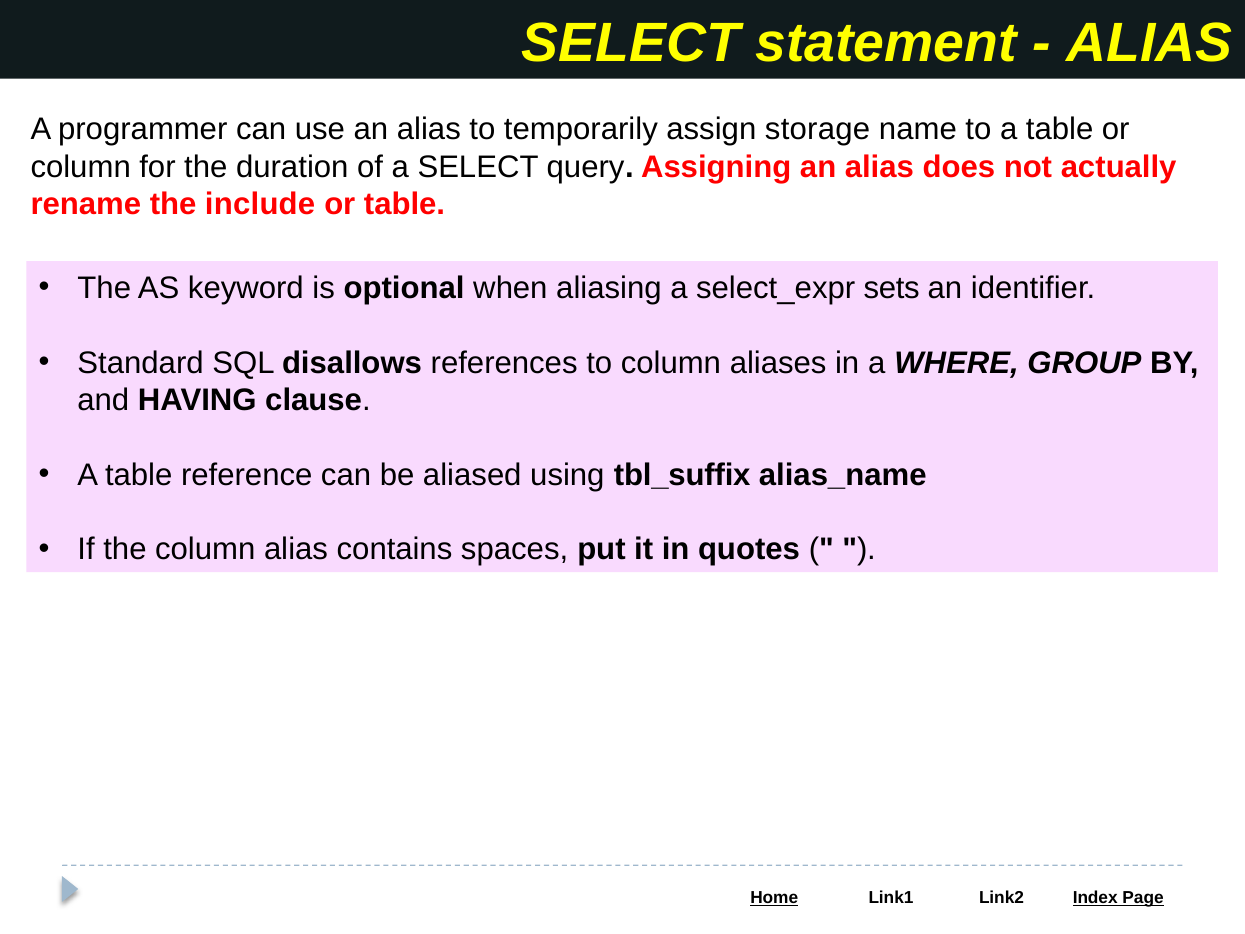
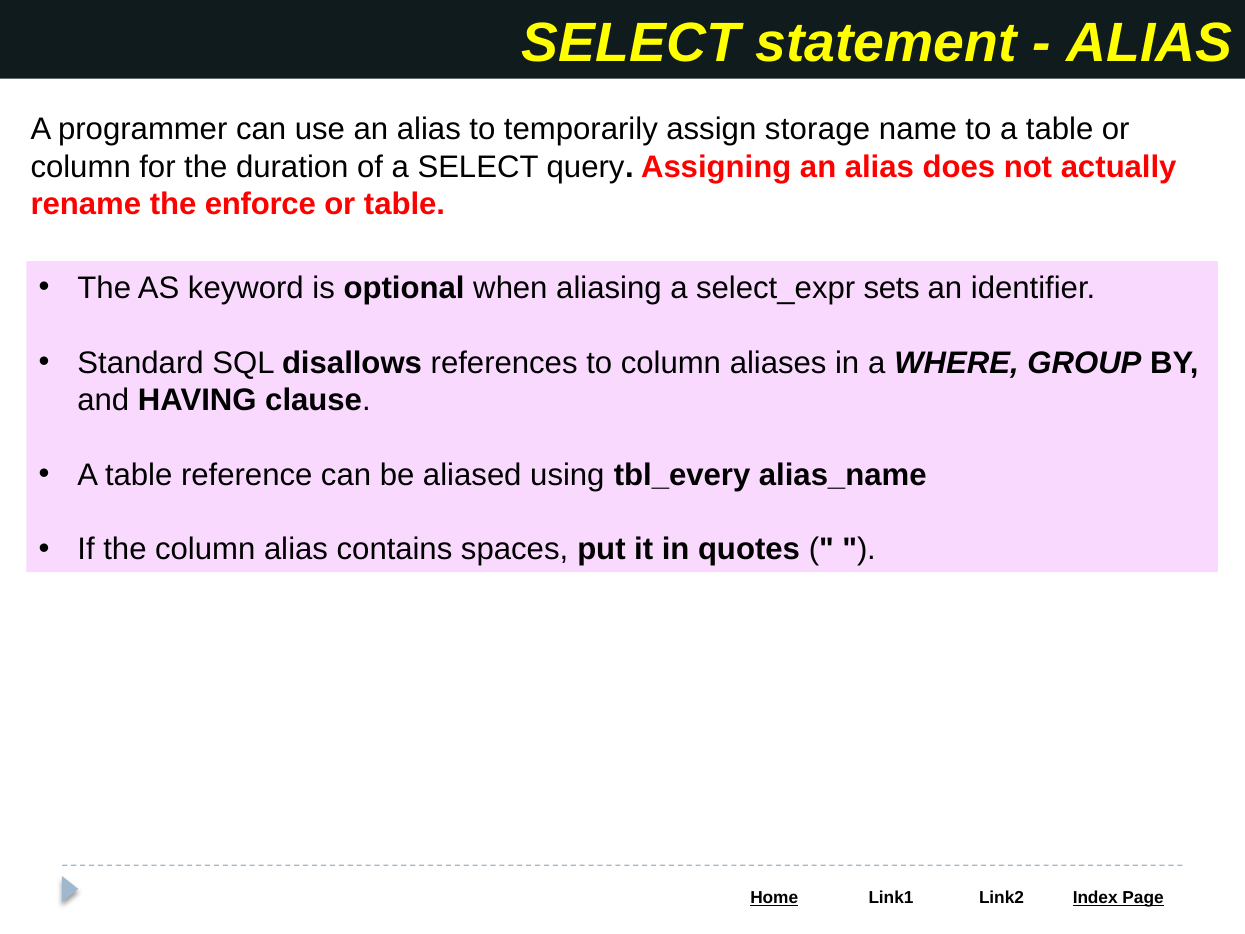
include: include -> enforce (260, 204)
tbl_suffix: tbl_suffix -> tbl_every (682, 475)
